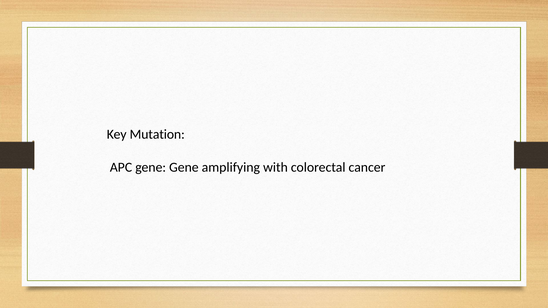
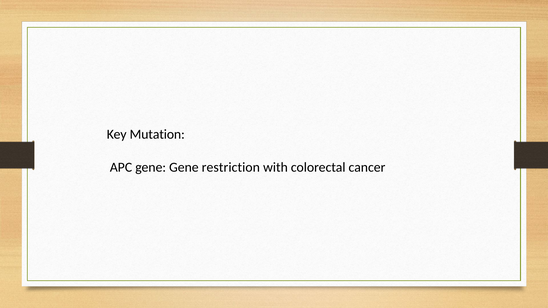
amplifying: amplifying -> restriction (231, 167)
